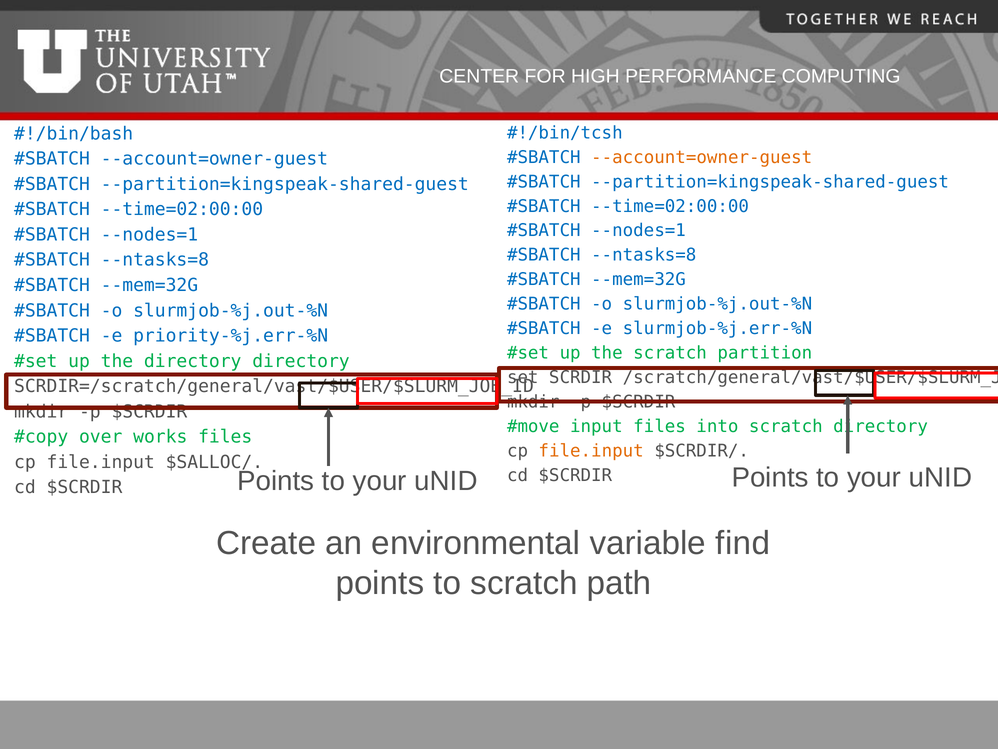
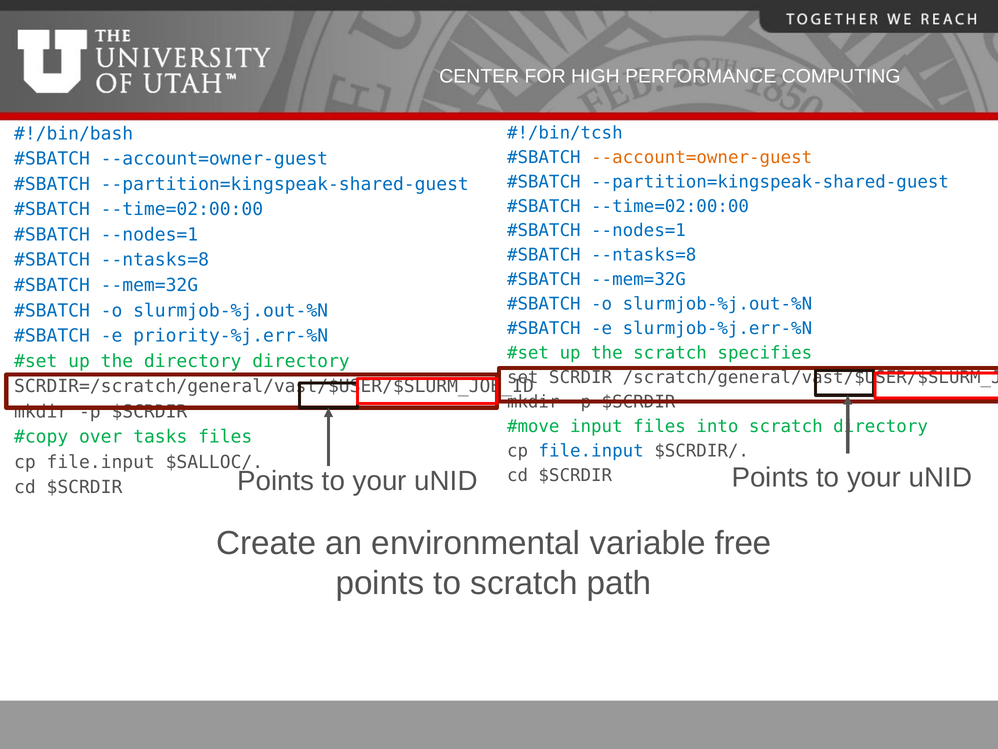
partition: partition -> specifies (765, 353)
works: works -> tasks (160, 437)
file.input colour: orange -> blue (591, 451)
find: find -> free (743, 543)
